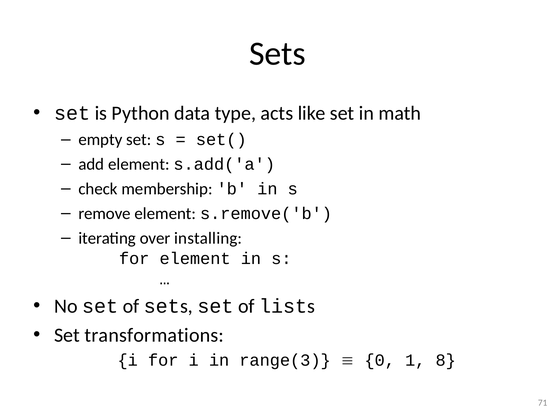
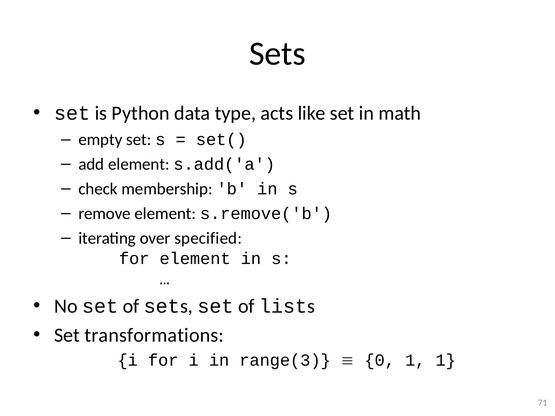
installing: installing -> specified (208, 238)
1 8: 8 -> 1 (446, 360)
